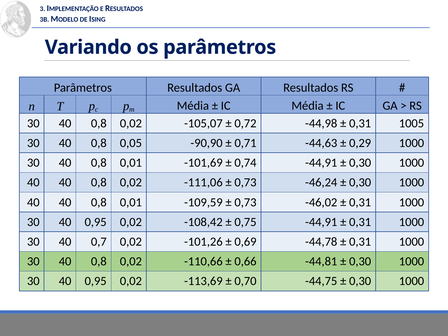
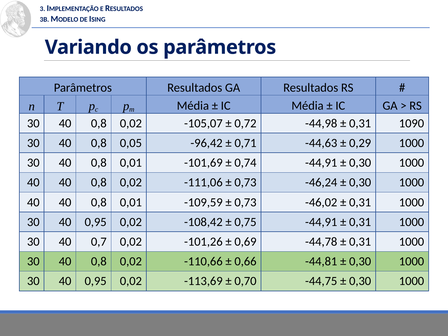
1005: 1005 -> 1090 (411, 123)
-90,90: -90,90 -> -96,42 (207, 143)
